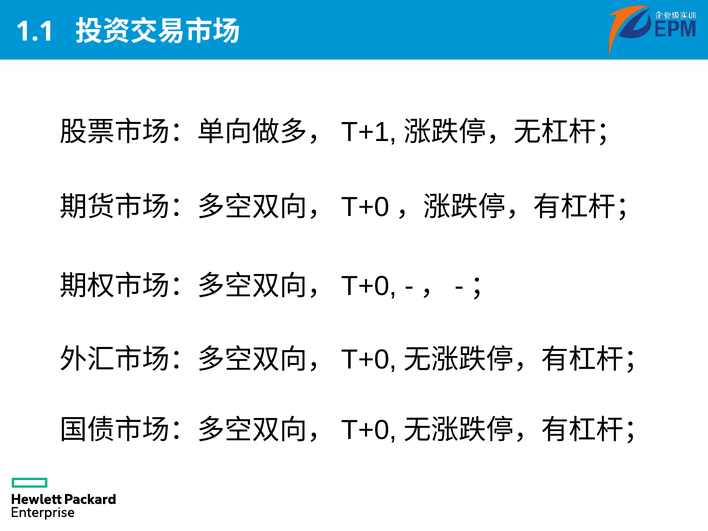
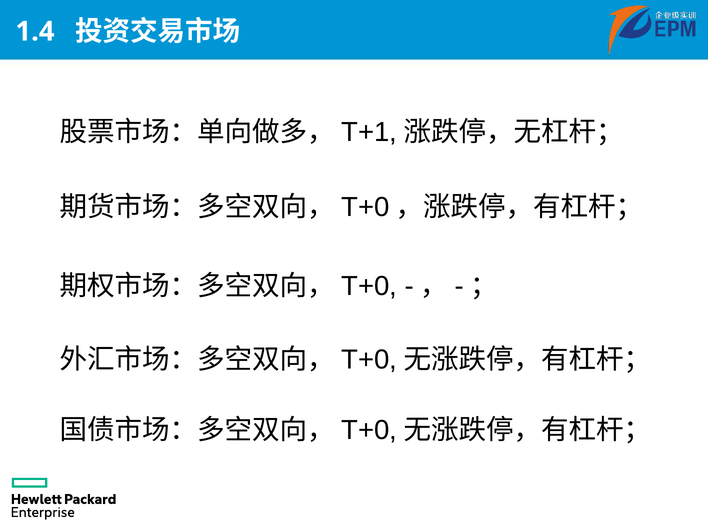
1.1: 1.1 -> 1.4 (35, 31)
